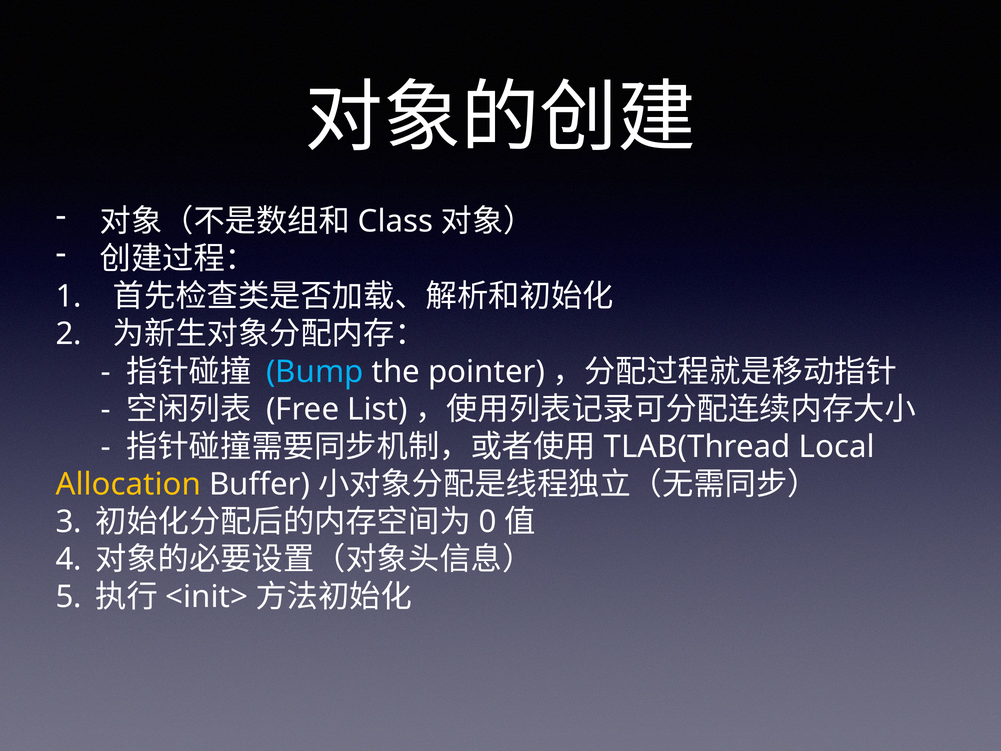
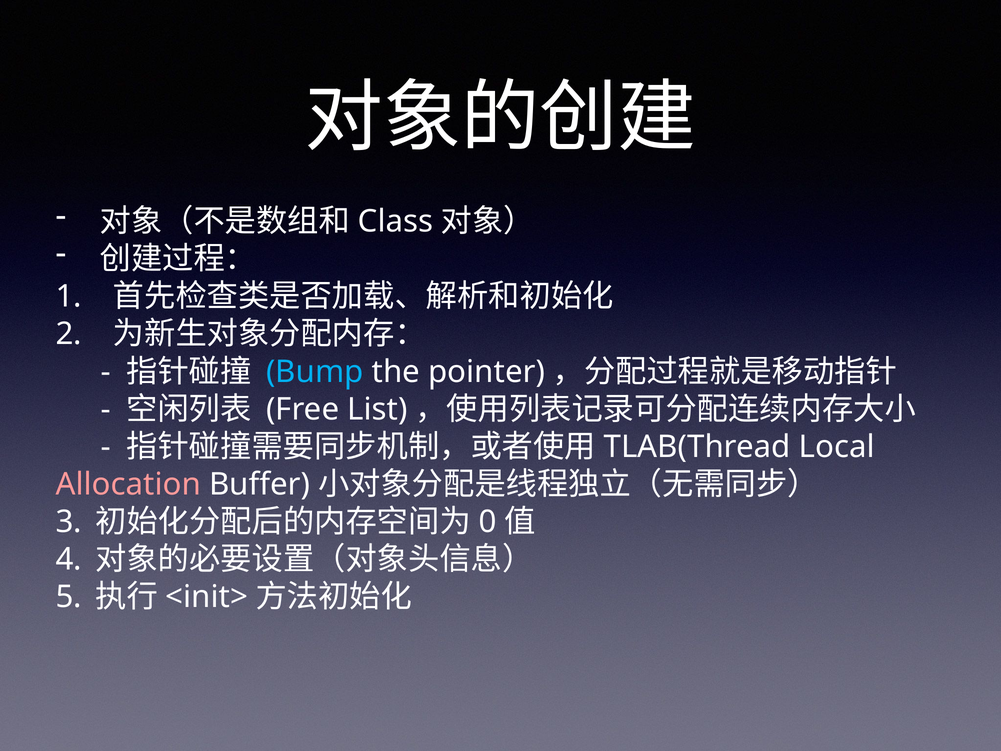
Allocation colour: yellow -> pink (128, 484)
